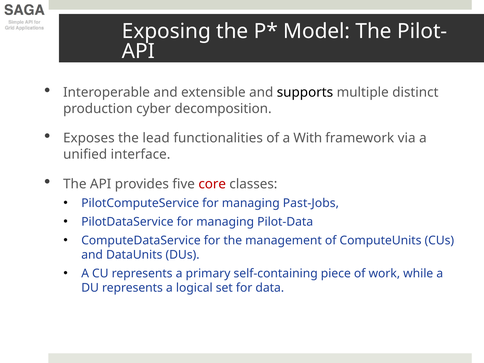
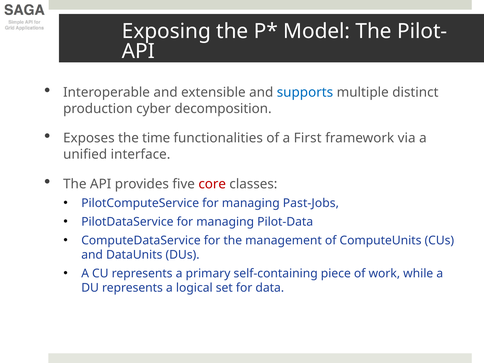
supports colour: black -> blue (305, 92)
lead: lead -> time (156, 138)
With: With -> First (308, 138)
